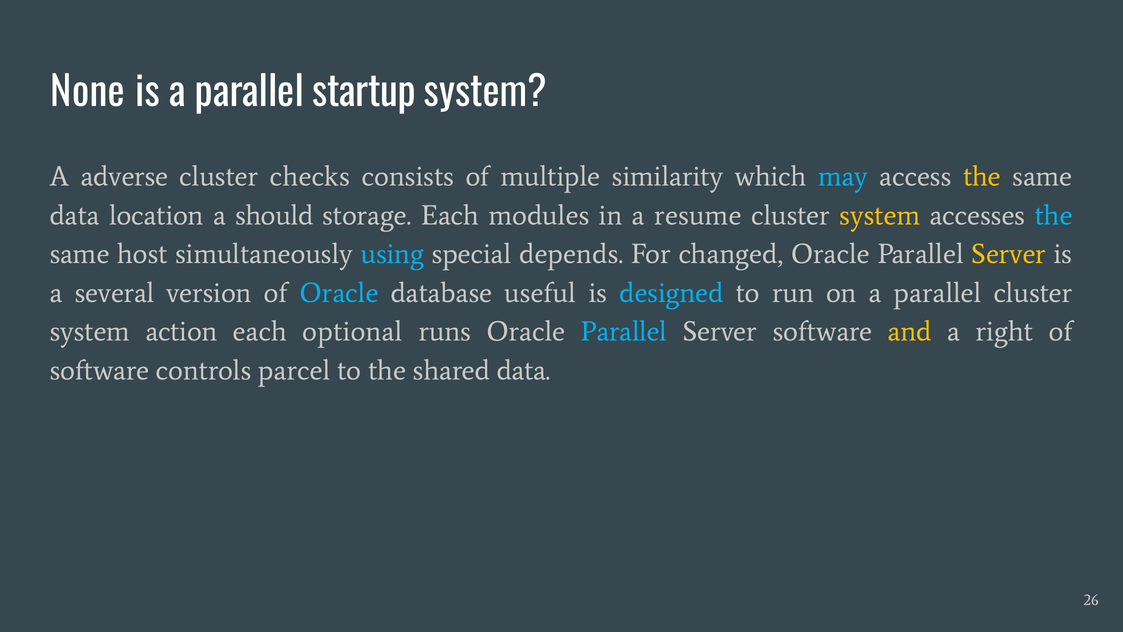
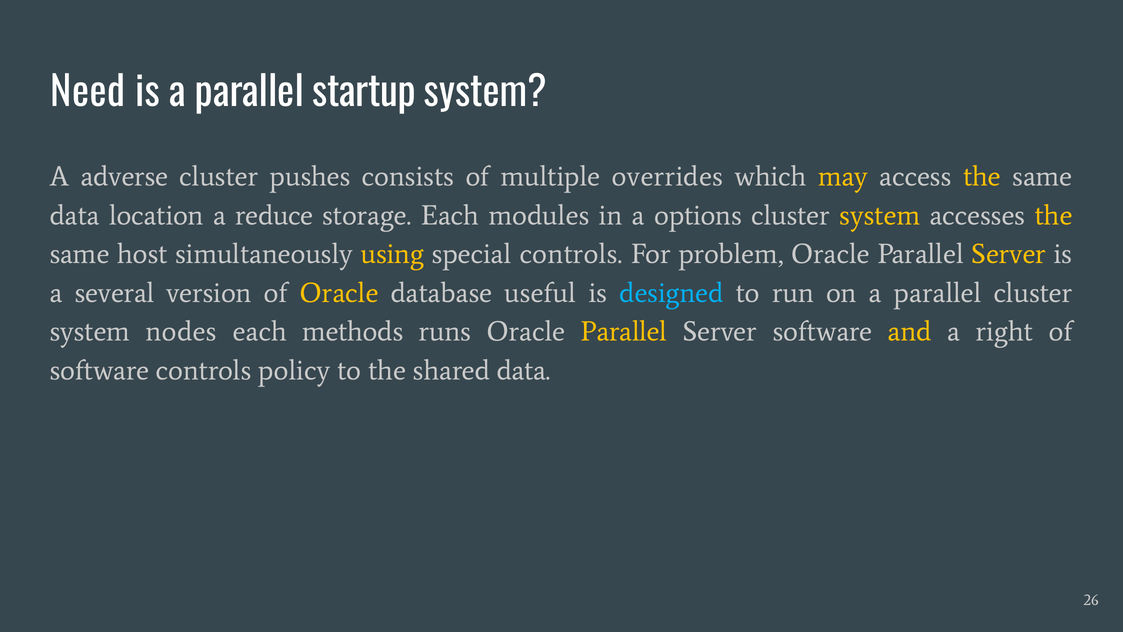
None: None -> Need (88, 93)
checks: checks -> pushes (310, 177)
similarity: similarity -> overrides (667, 177)
may colour: light blue -> yellow (843, 177)
should: should -> reduce (274, 215)
resume: resume -> options (698, 215)
the colour: light blue -> yellow (1054, 215)
using colour: light blue -> yellow (392, 254)
special depends: depends -> controls (571, 254)
changed: changed -> problem (731, 254)
Oracle colour: light blue -> yellow (339, 293)
action: action -> nodes (181, 332)
optional: optional -> methods (353, 332)
Parallel colour: light blue -> yellow (624, 332)
parcel: parcel -> policy (294, 370)
